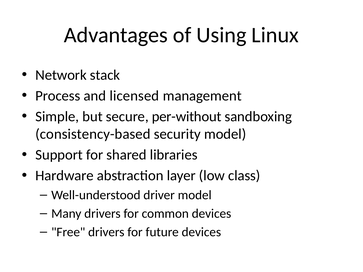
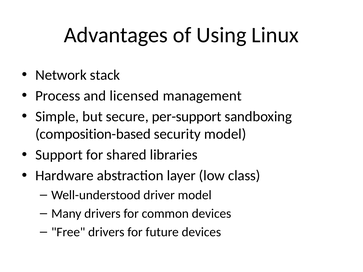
per-without: per-without -> per-support (187, 117)
consistency-based: consistency-based -> composition-based (93, 134)
